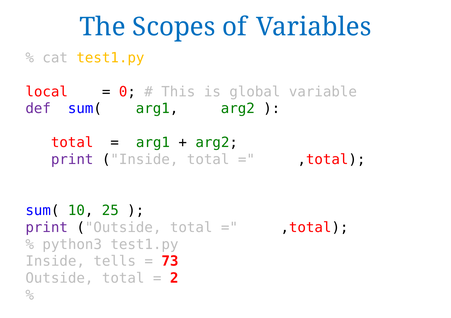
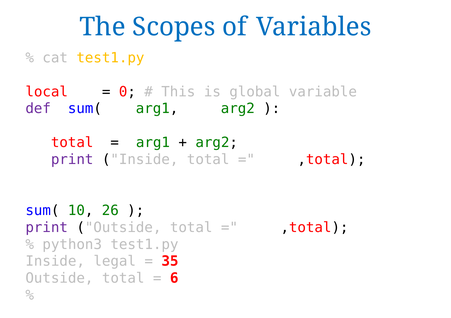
25: 25 -> 26 (110, 210)
tells: tells -> legal (115, 261)
73: 73 -> 35 (170, 261)
2: 2 -> 6 (174, 278)
